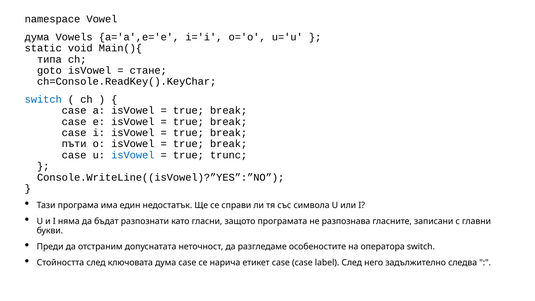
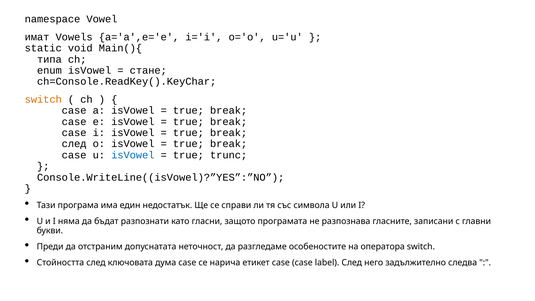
дума: дума -> имат (37, 37)
goto: goto -> enum (49, 70)
switch colour: blue -> orange (43, 99)
пъти: пъти -> след (74, 144)
